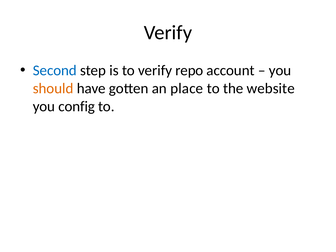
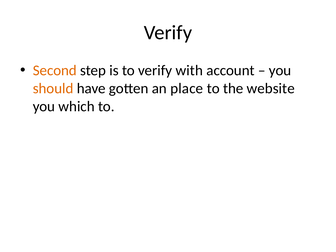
Second colour: blue -> orange (55, 70)
repo: repo -> with (189, 70)
config: config -> which (77, 106)
